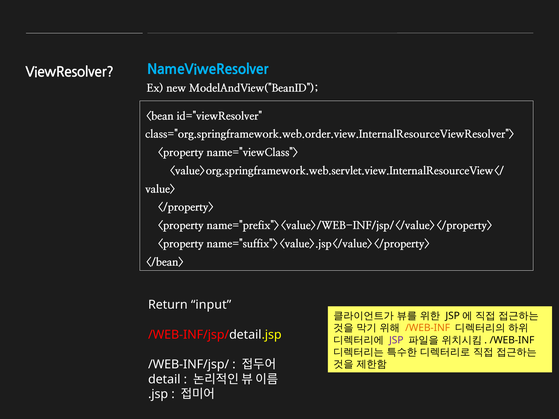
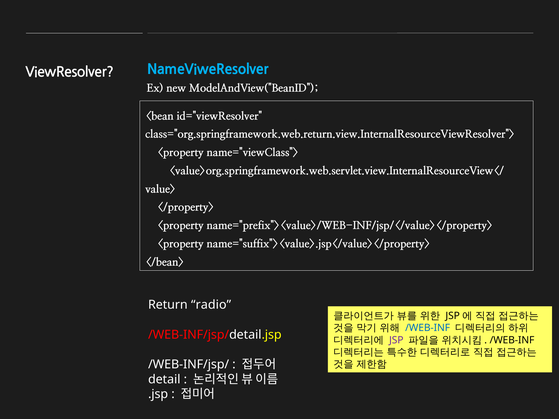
class="org.springframework.web.order.view.InternalResourceViewResolver">: class="org.springframework.web.order.view.InternalResourceViewResolver"> -> class="org.springframework.web.return.view.InternalResourceViewResolver"> (330, 134)
input: input -> radio (211, 305)
/WEB-INF colour: orange -> blue (428, 328)
